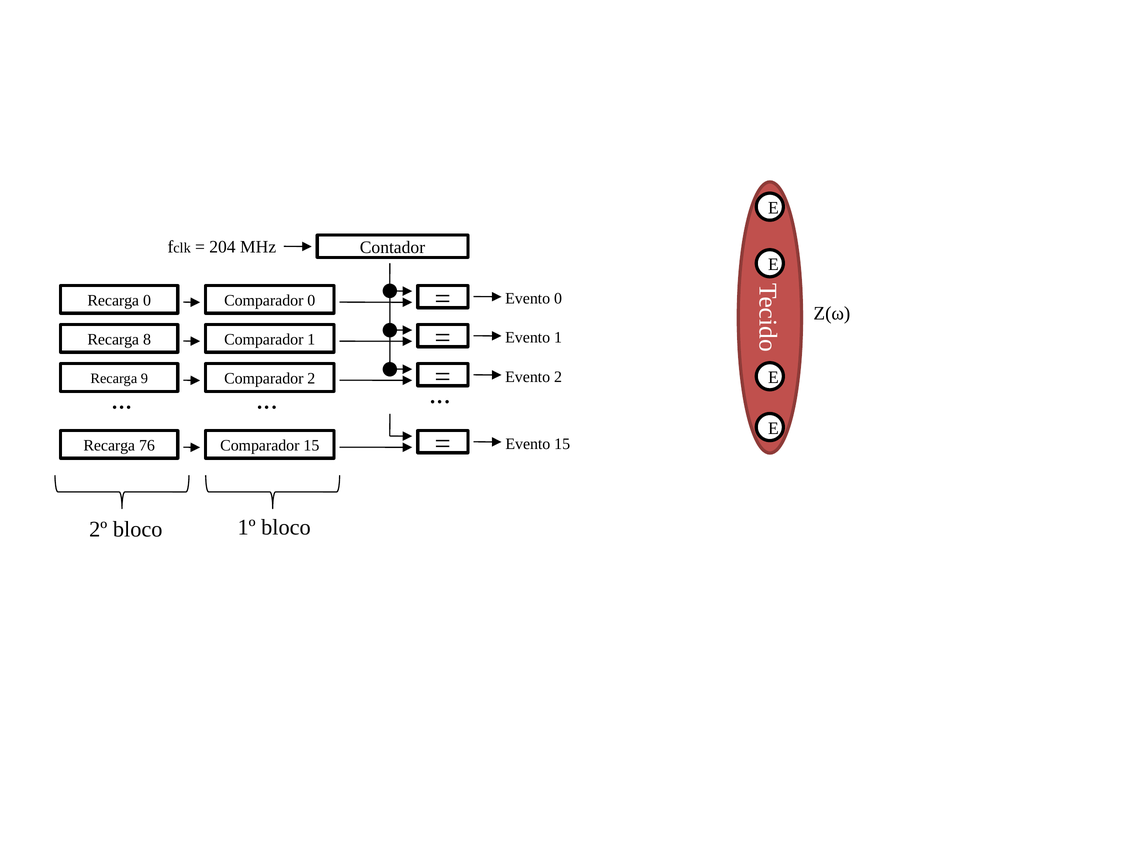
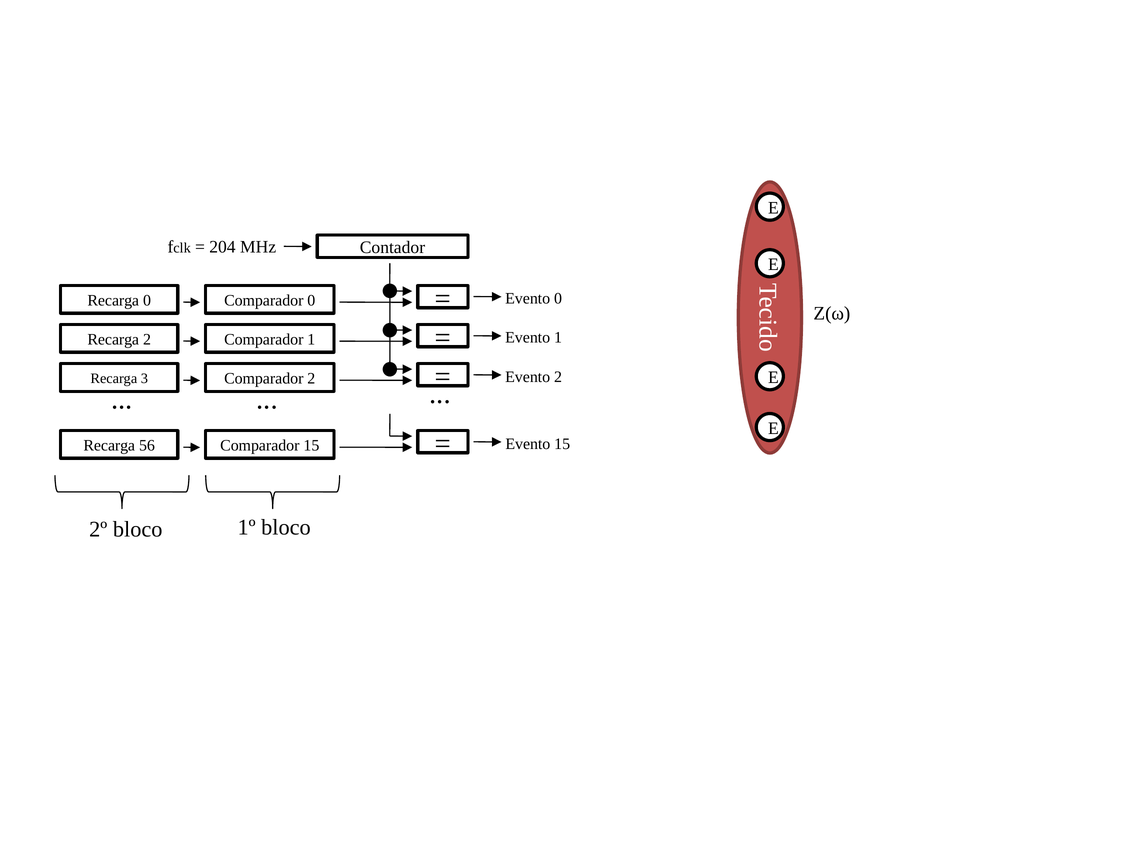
Recarga 8: 8 -> 2 (147, 339)
9: 9 -> 3 (144, 378)
76: 76 -> 56 (147, 446)
